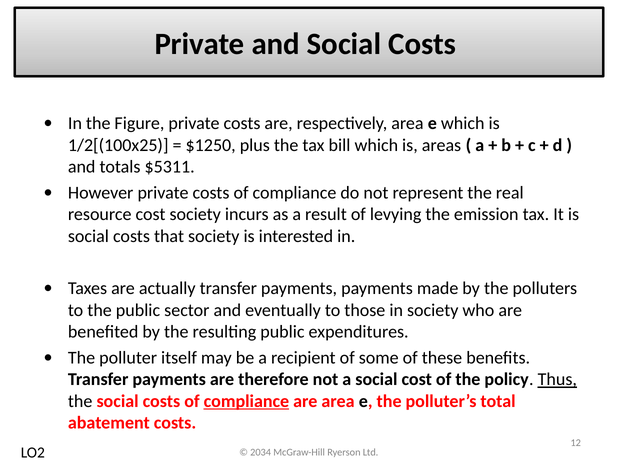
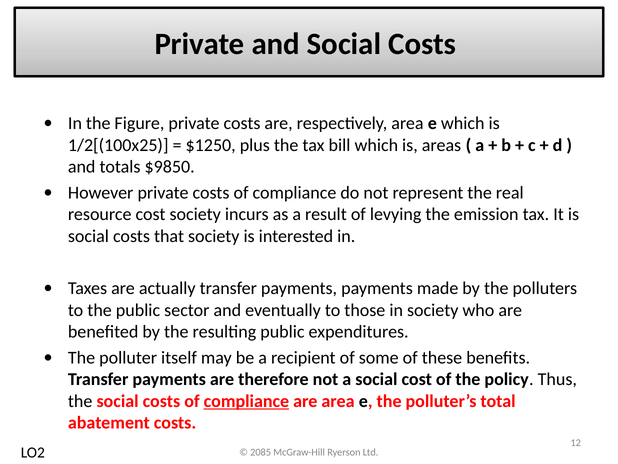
$5311: $5311 -> $9850 (170, 167)
Thus underline: present -> none (557, 379)
2034: 2034 -> 2085 (261, 452)
